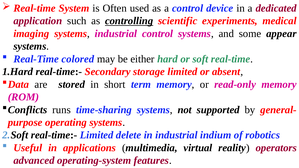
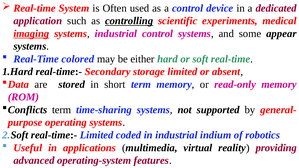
imaging underline: none -> present (31, 34)
Conflicts runs: runs -> term (62, 110)
delete: delete -> coded (129, 135)
operators: operators -> providing (276, 148)
